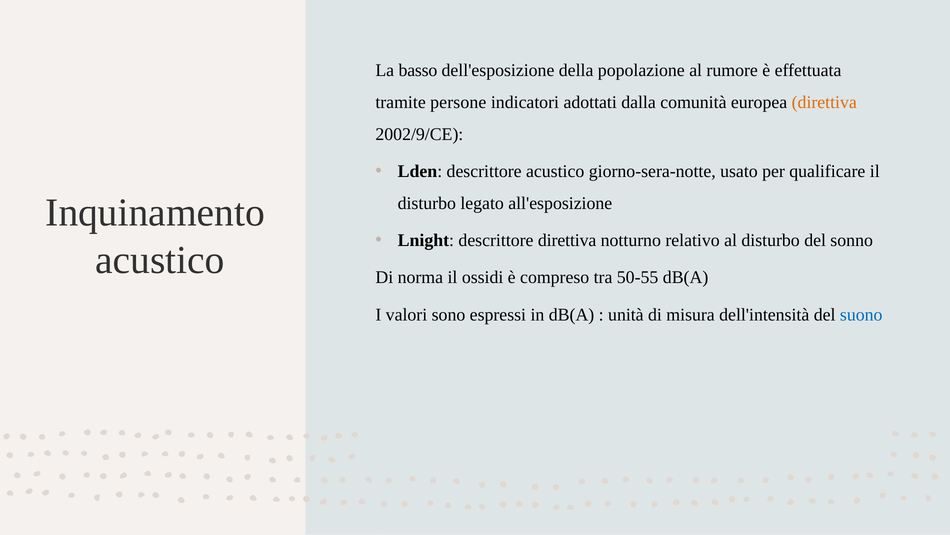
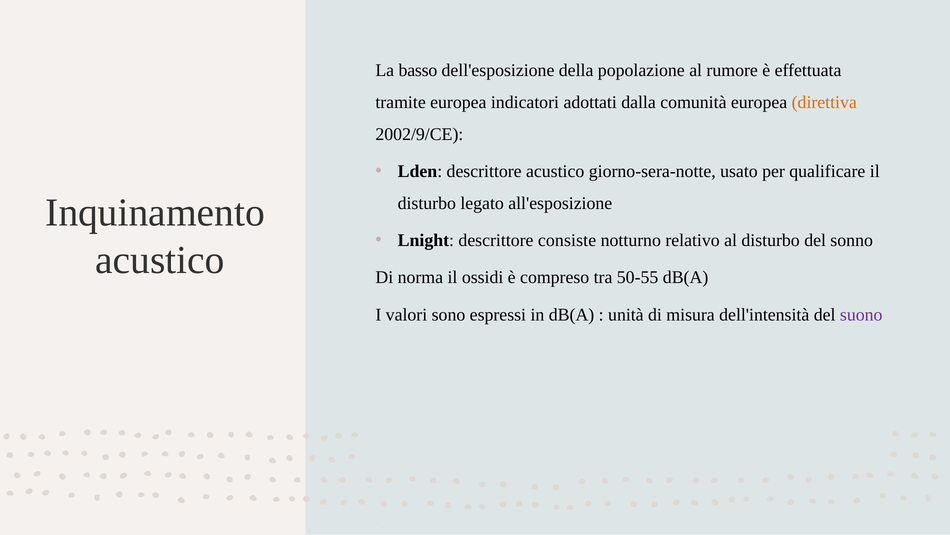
tramite persone: persone -> europea (458, 102)
descrittore direttiva: direttiva -> consiste (567, 240)
suono colour: blue -> purple (861, 314)
